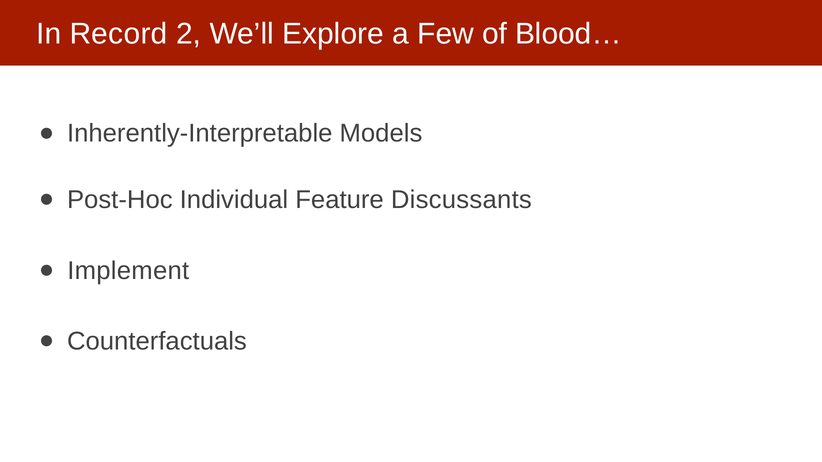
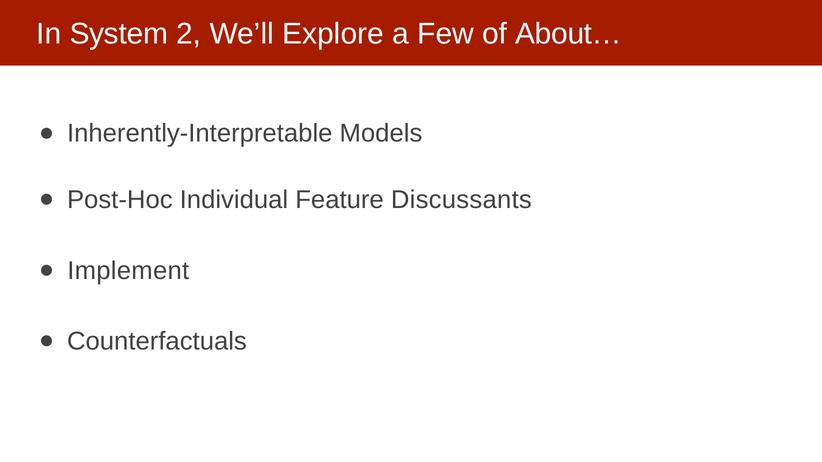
Record: Record -> System (119, 34)
Blood…: Blood… -> About… (568, 34)
